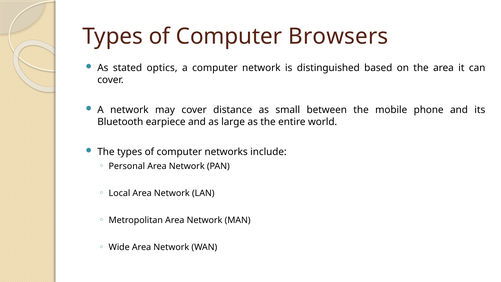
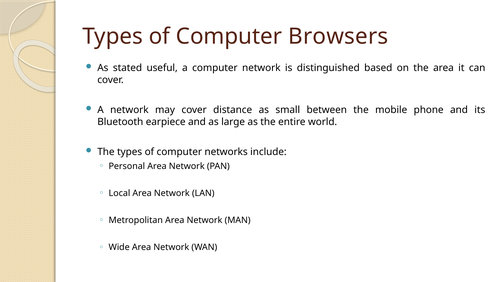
optics: optics -> useful (162, 68)
